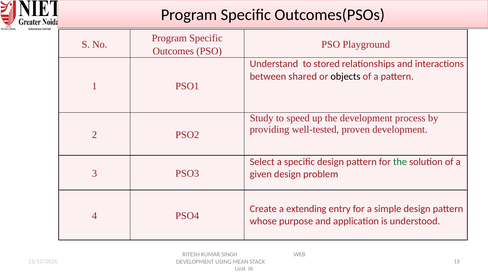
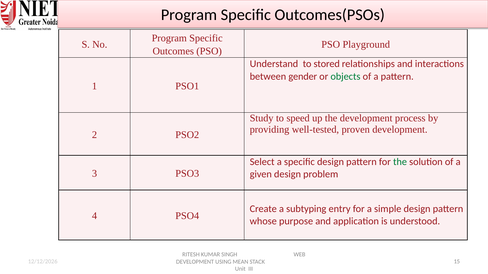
shared: shared -> gender (303, 76)
objects colour: black -> green (345, 76)
extending: extending -> subtyping (306, 209)
